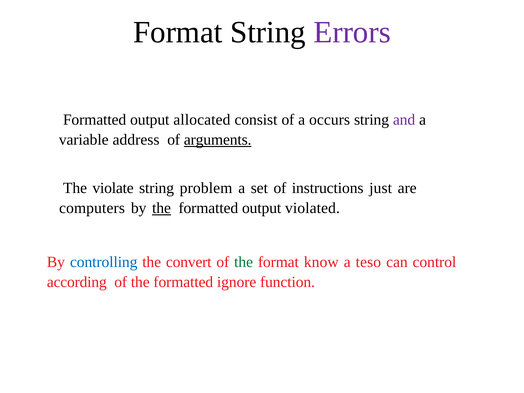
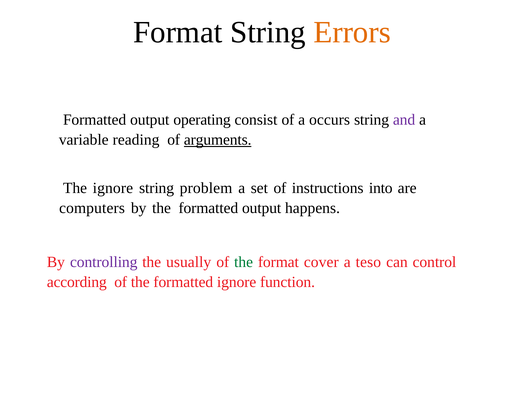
Errors colour: purple -> orange (352, 32)
allocated: allocated -> operating (202, 120)
address: address -> reading (136, 140)
violate: violate -> ignore (113, 188)
just: just -> into (381, 188)
the underline: present -> none (162, 208)
violated: violated -> happens (313, 208)
controlling colour: blue -> purple (104, 262)
convert: convert -> usually (189, 262)
know: know -> cover (321, 262)
